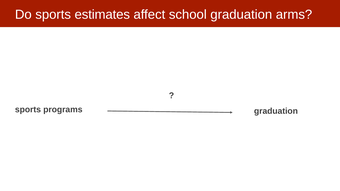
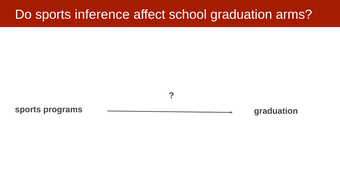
estimates: estimates -> inference (102, 15)
